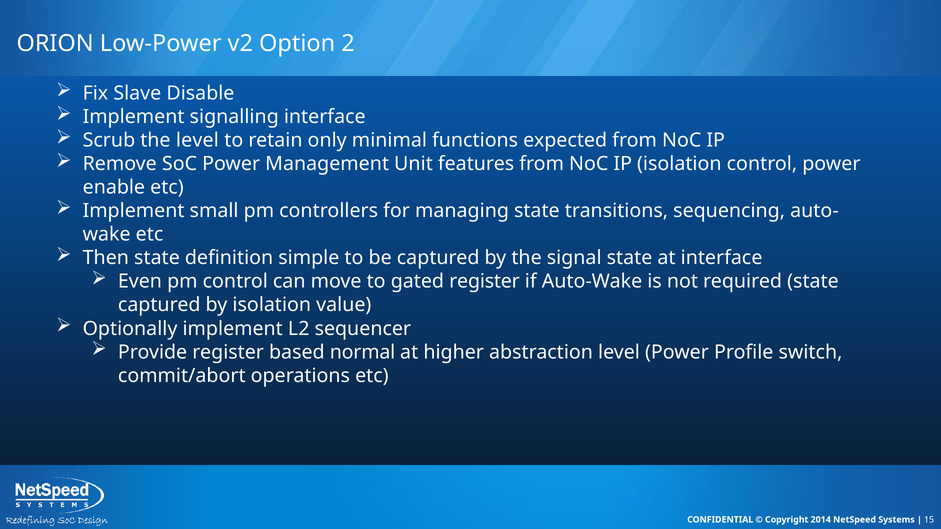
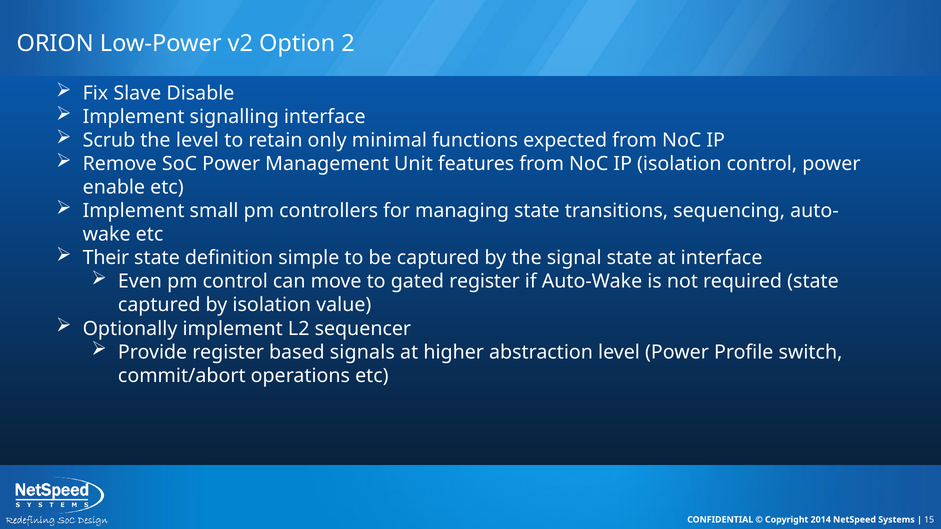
Then: Then -> Their (106, 258)
normal: normal -> signals (362, 352)
